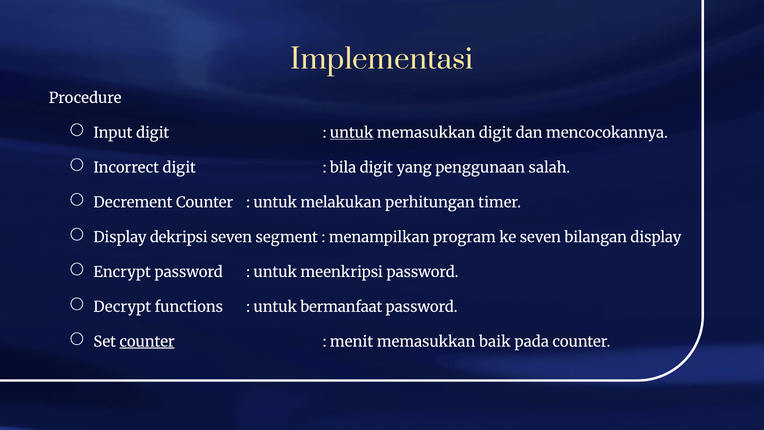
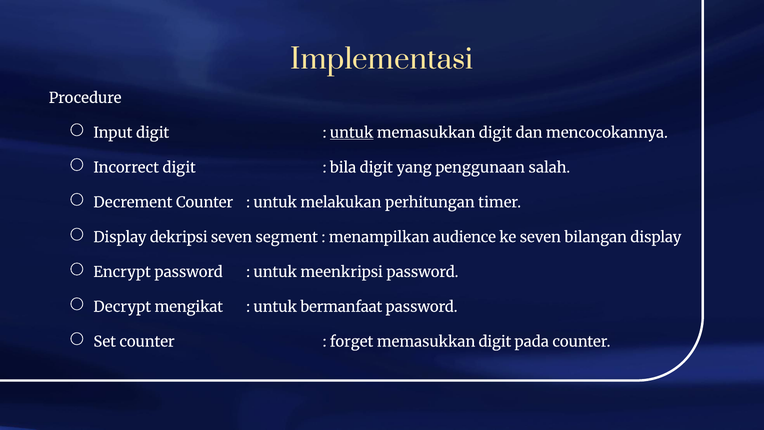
program: program -> audience (464, 237)
functions: functions -> mengikat (189, 307)
counter underline: present -> none (147, 342)
menit: menit -> forget (352, 342)
baik: baik -> digit (495, 342)
